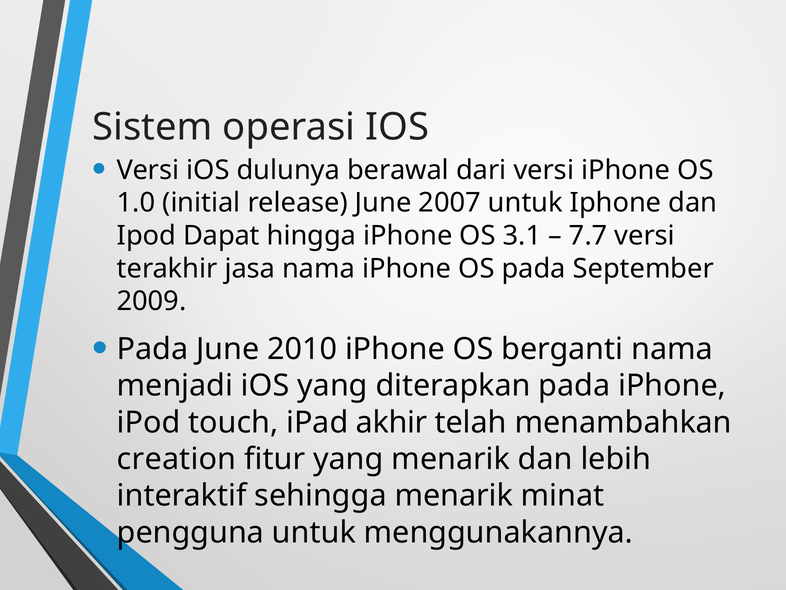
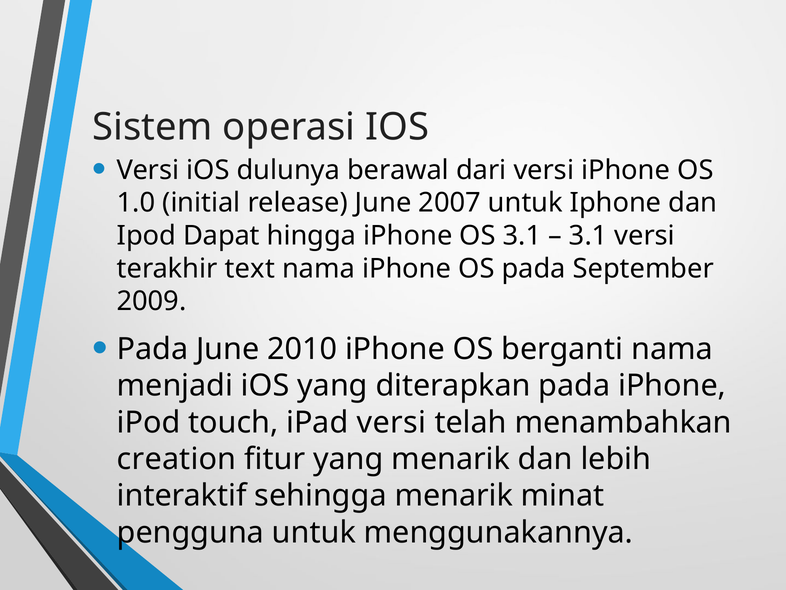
7.7: 7.7 -> 3.1 (588, 236)
jasa: jasa -> text (250, 268)
iPad akhir: akhir -> versi (391, 422)
